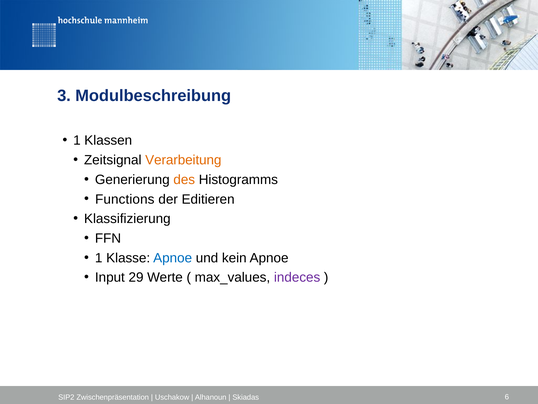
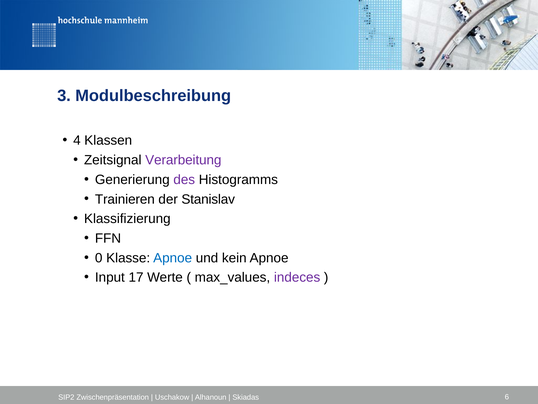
1: 1 -> 4 (77, 140)
Verarbeitung colour: orange -> purple (183, 160)
des colour: orange -> purple (184, 179)
Functions: Functions -> Trainieren (125, 199)
Editieren: Editieren -> Stanislav (208, 199)
1: 1 -> 0 (99, 258)
29: 29 -> 17 (136, 277)
